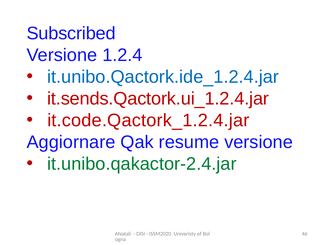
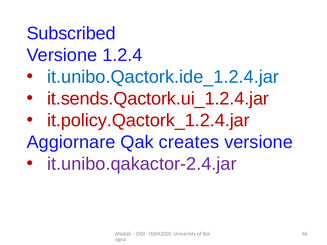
it.code.Qactork_1.2.4.jar: it.code.Qactork_1.2.4.jar -> it.policy.Qactork_1.2.4.jar (148, 121)
resume: resume -> creates (189, 142)
it.unibo.qakactor-2.4.jar colour: green -> purple (142, 164)
